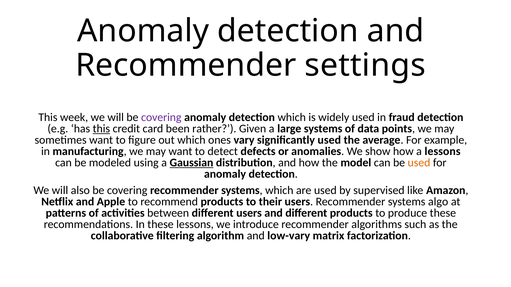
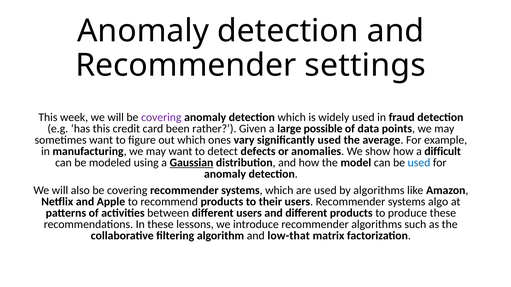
this underline: present -> none (101, 129)
large systems: systems -> possible (323, 129)
a lessons: lessons -> difficult (443, 152)
used colour: orange -> blue (419, 163)
by supervised: supervised -> algorithms (379, 190)
low-vary: low-vary -> low-that (289, 236)
